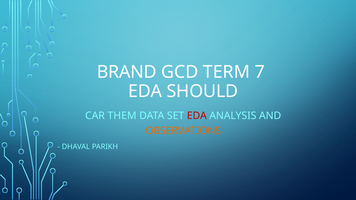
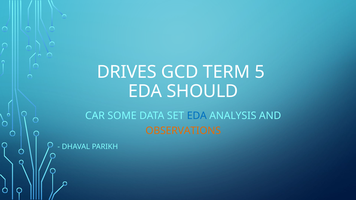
BRAND: BRAND -> DRIVES (127, 72)
7: 7 -> 5 (260, 72)
THEM: THEM -> SOME (122, 116)
EDA colour: red -> blue (197, 116)
